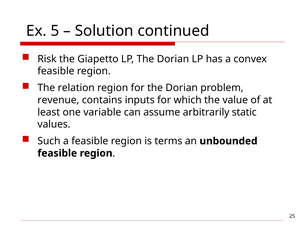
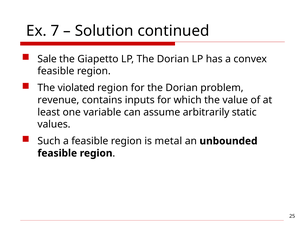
5: 5 -> 7 (55, 31)
Risk: Risk -> Sale (47, 59)
relation: relation -> violated (76, 88)
terms: terms -> metal (168, 141)
